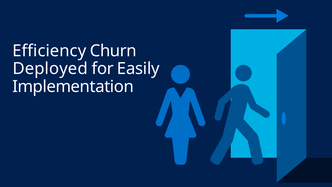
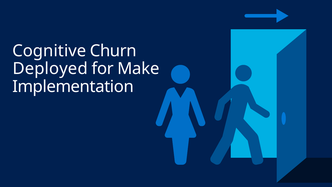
Efficiency: Efficiency -> Cognitive (49, 51)
Easily: Easily -> Make (138, 69)
